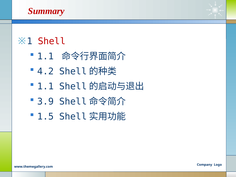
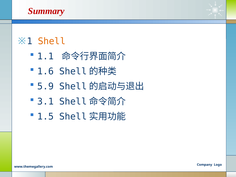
Shell colour: red -> orange (52, 41)
4.2: 4.2 -> 1.6 (46, 71)
1.1: 1.1 -> 5.9 (46, 86)
3.9: 3.9 -> 3.1 (46, 101)
